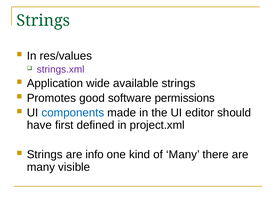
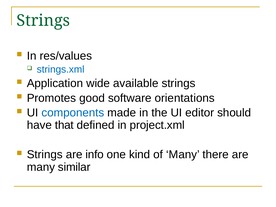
strings.xml colour: purple -> blue (61, 69)
permissions: permissions -> orientations (185, 98)
first: first -> that (64, 125)
visible: visible -> similar (74, 167)
